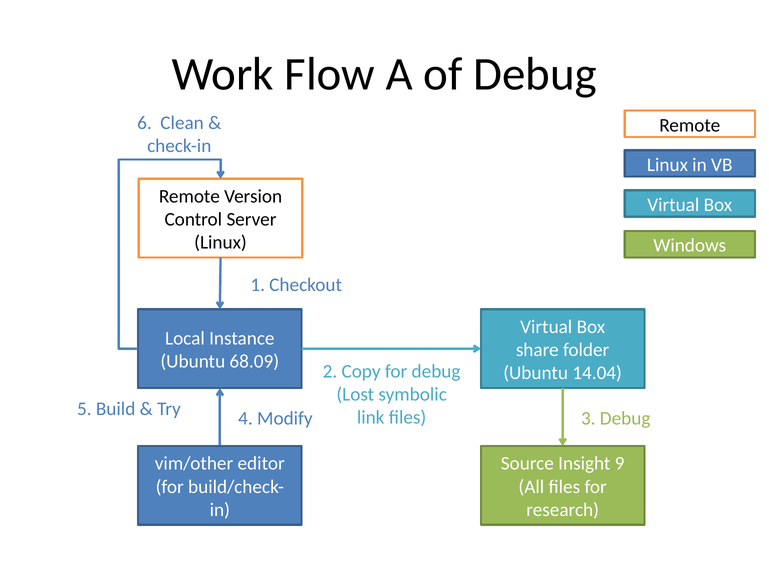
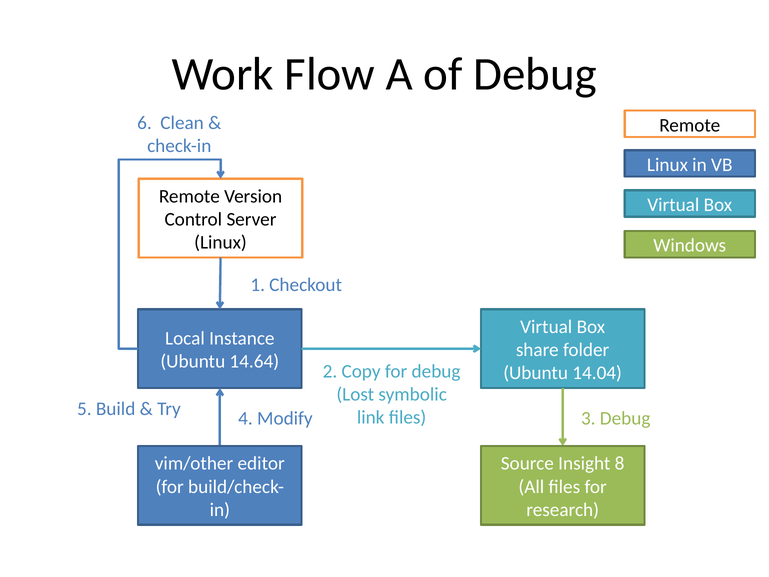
68.09: 68.09 -> 14.64 (254, 361)
9: 9 -> 8 (620, 463)
